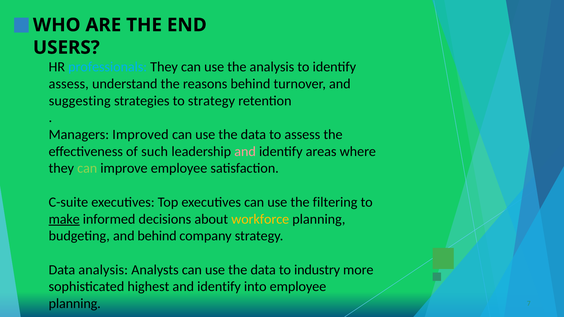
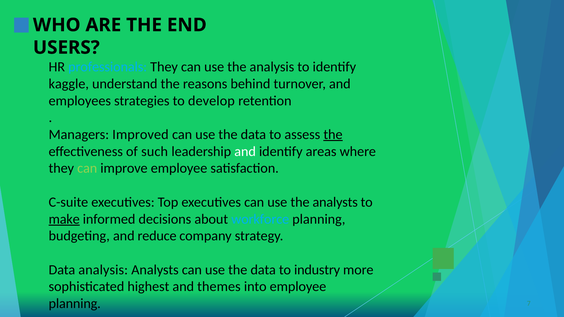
assess: assess -> kaggle (69, 84)
suggesting: suggesting -> employees (80, 101)
to strategy: strategy -> develop (211, 101)
the underline: none -> present (333, 135)
and colour: pink -> white (245, 152)
the filtering: filtering -> analysts (335, 202)
workforce colour: yellow -> light blue (260, 219)
and behind: behind -> reduce (157, 236)
identify: identify -> themes (219, 287)
